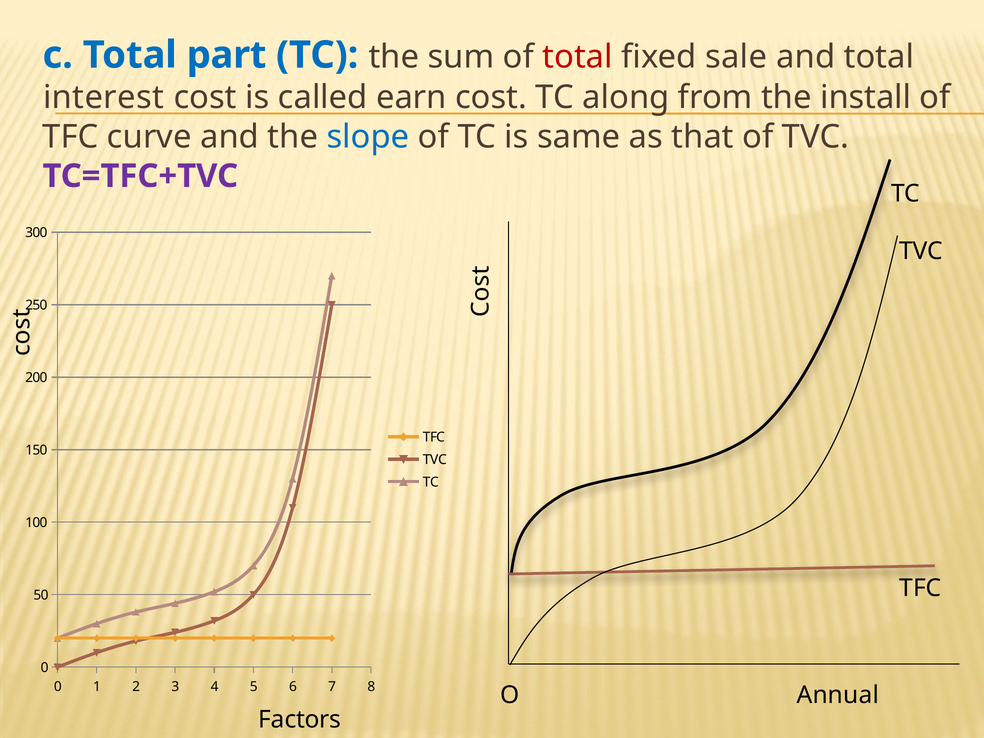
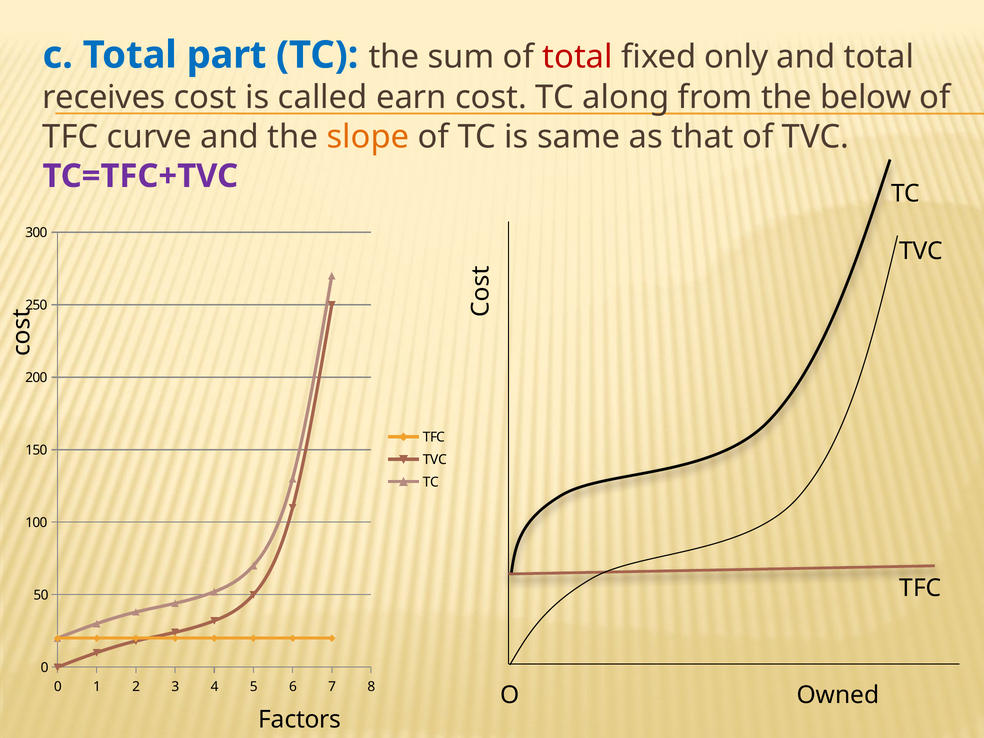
sale: sale -> only (737, 57)
interest: interest -> receives (104, 97)
install: install -> below (866, 97)
slope colour: blue -> orange (368, 137)
Annual: Annual -> Owned (838, 695)
